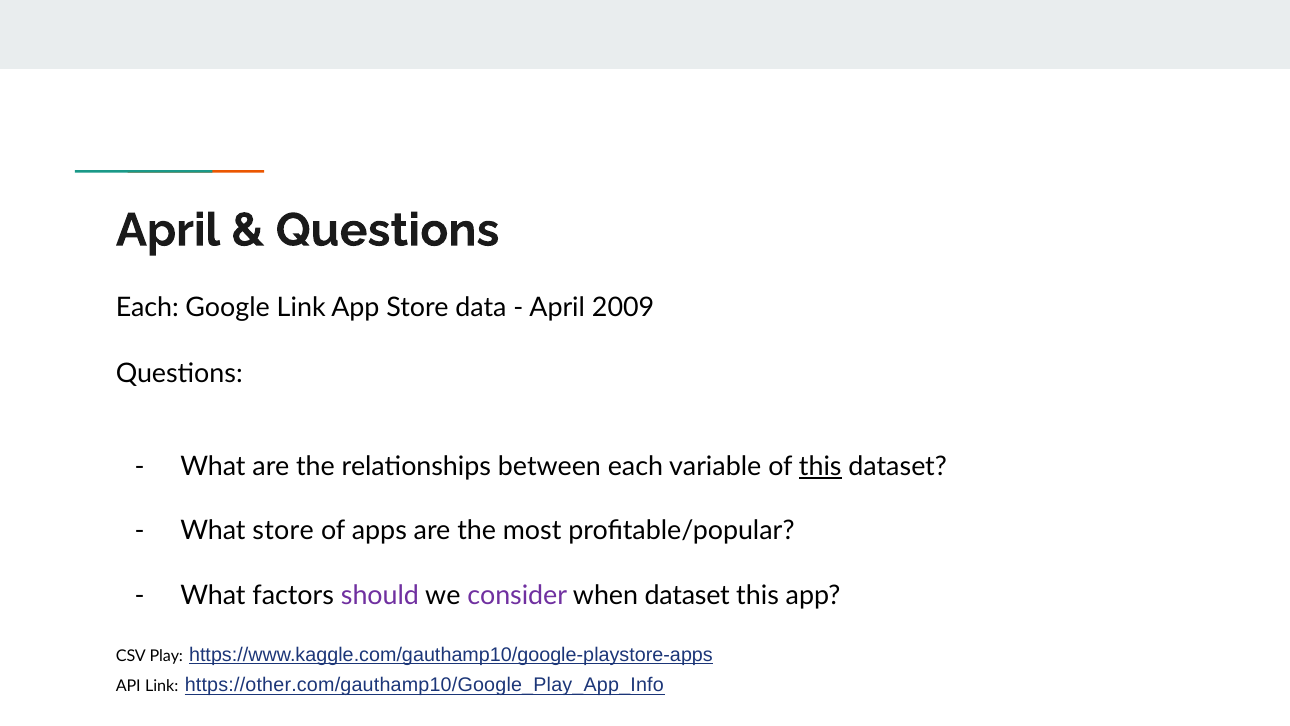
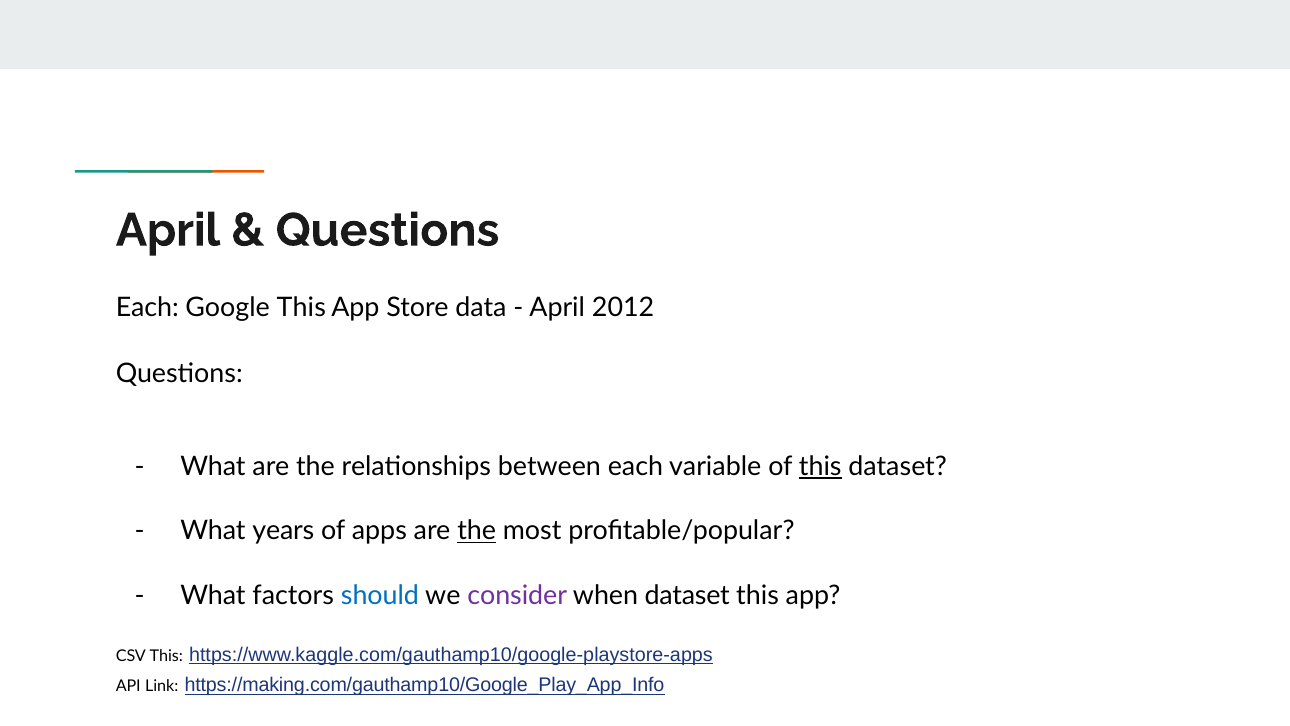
Google Link: Link -> This (301, 307)
2009: 2009 -> 2012 (623, 307)
What store: store -> years (283, 531)
the underline: none -> present (477, 531)
should colour: purple -> blue (380, 595)
CSV Play: Play -> This (166, 656)
https://other.com/gauthamp10/Google_Play_App_Info: https://other.com/gauthamp10/Google_Play_App_Info -> https://making.com/gauthamp10/Google_Play_App_Info (424, 685)
